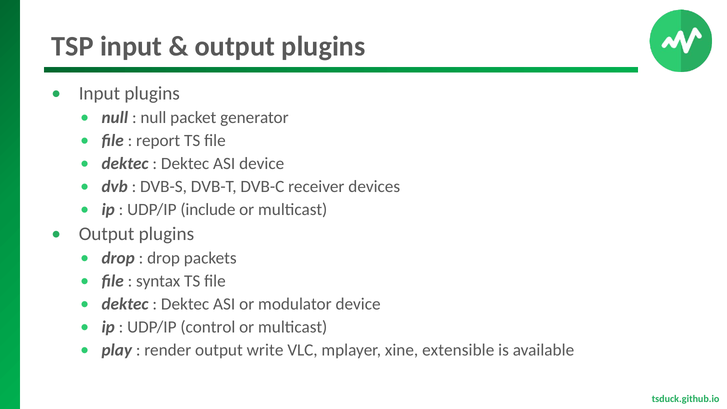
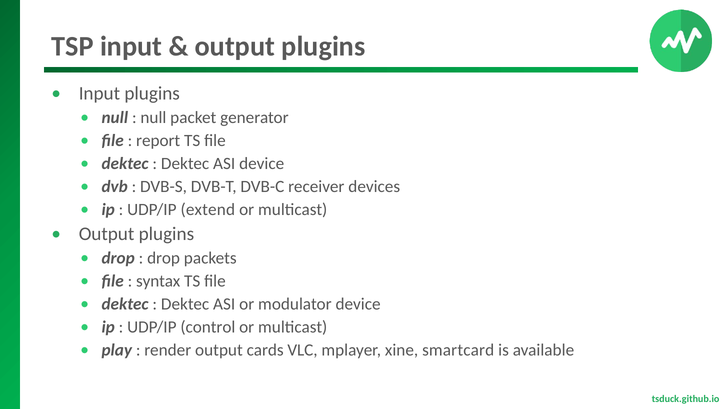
include: include -> extend (208, 210)
write: write -> cards (265, 350)
extensible: extensible -> smartcard (458, 350)
